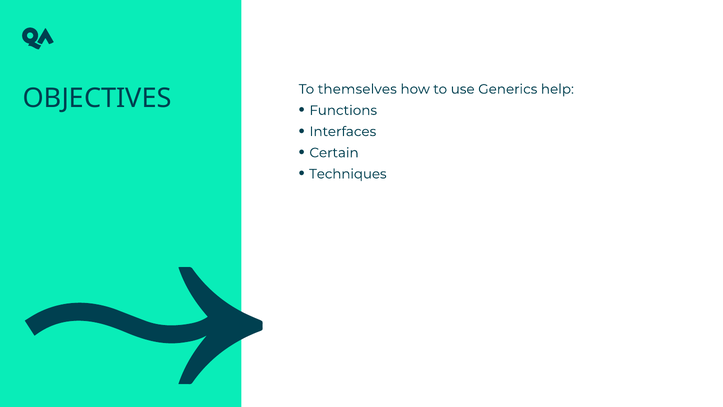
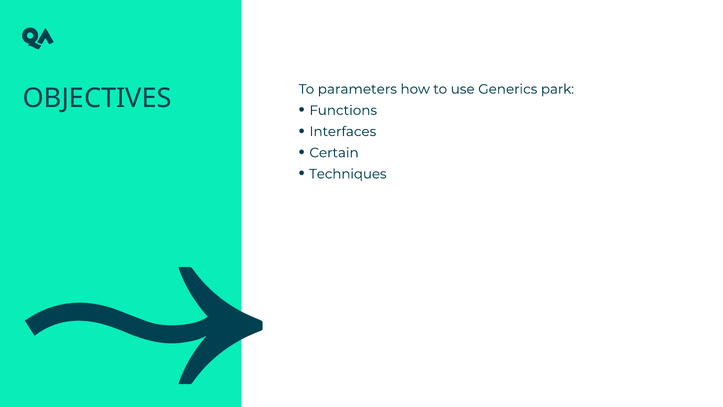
themselves: themselves -> parameters (357, 89)
help: help -> park (557, 89)
